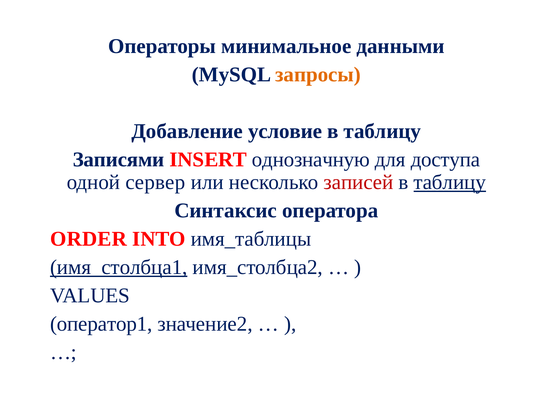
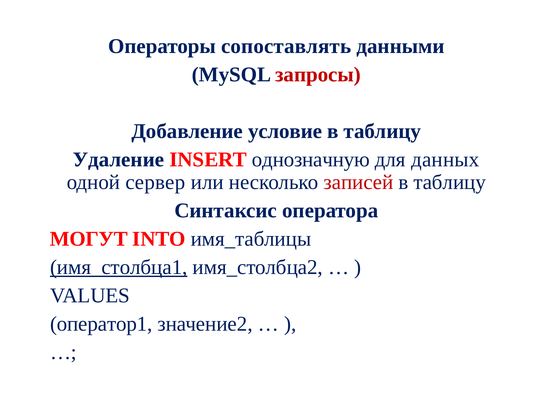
минимальное: минимальное -> сопоставлять (286, 46)
запросы colour: orange -> red (318, 75)
Записями: Записями -> Удаление (118, 160)
доступа: доступа -> данных (445, 160)
таблицу underline: present -> none (450, 182)
ORDER: ORDER -> МОГУТ (89, 239)
